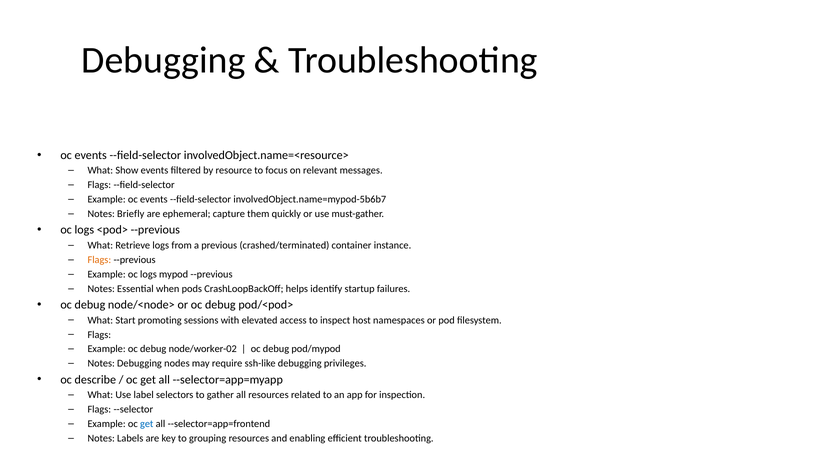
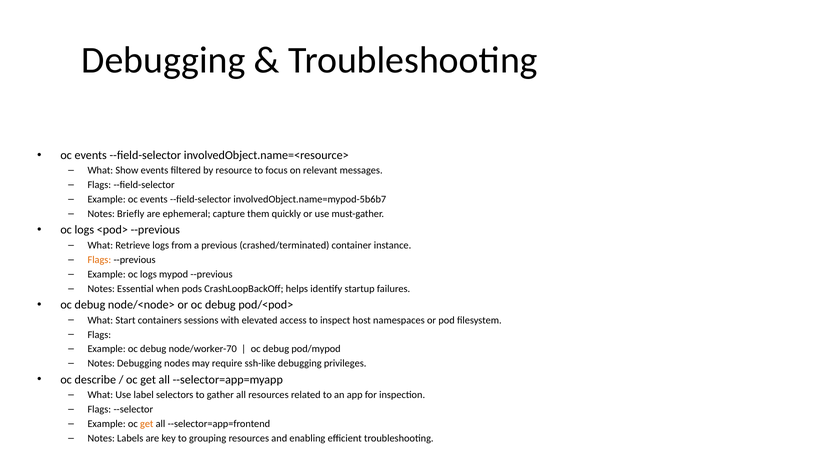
promoting: promoting -> containers (160, 320)
node/worker-02: node/worker-02 -> node/worker-70 (203, 349)
get colour: blue -> orange (147, 424)
